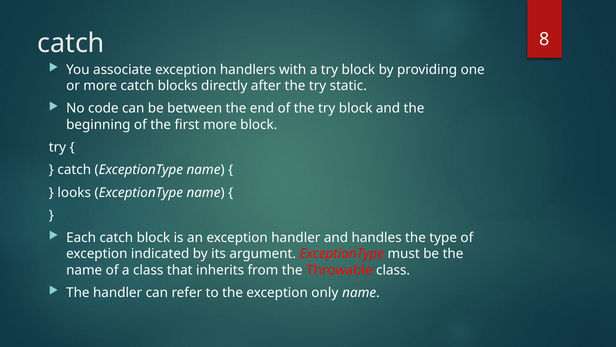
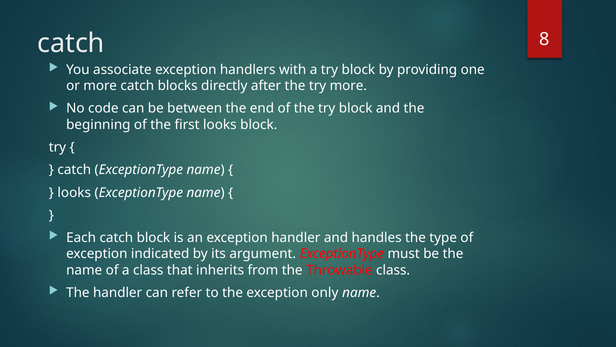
try static: static -> more (348, 86)
first more: more -> looks (220, 125)
